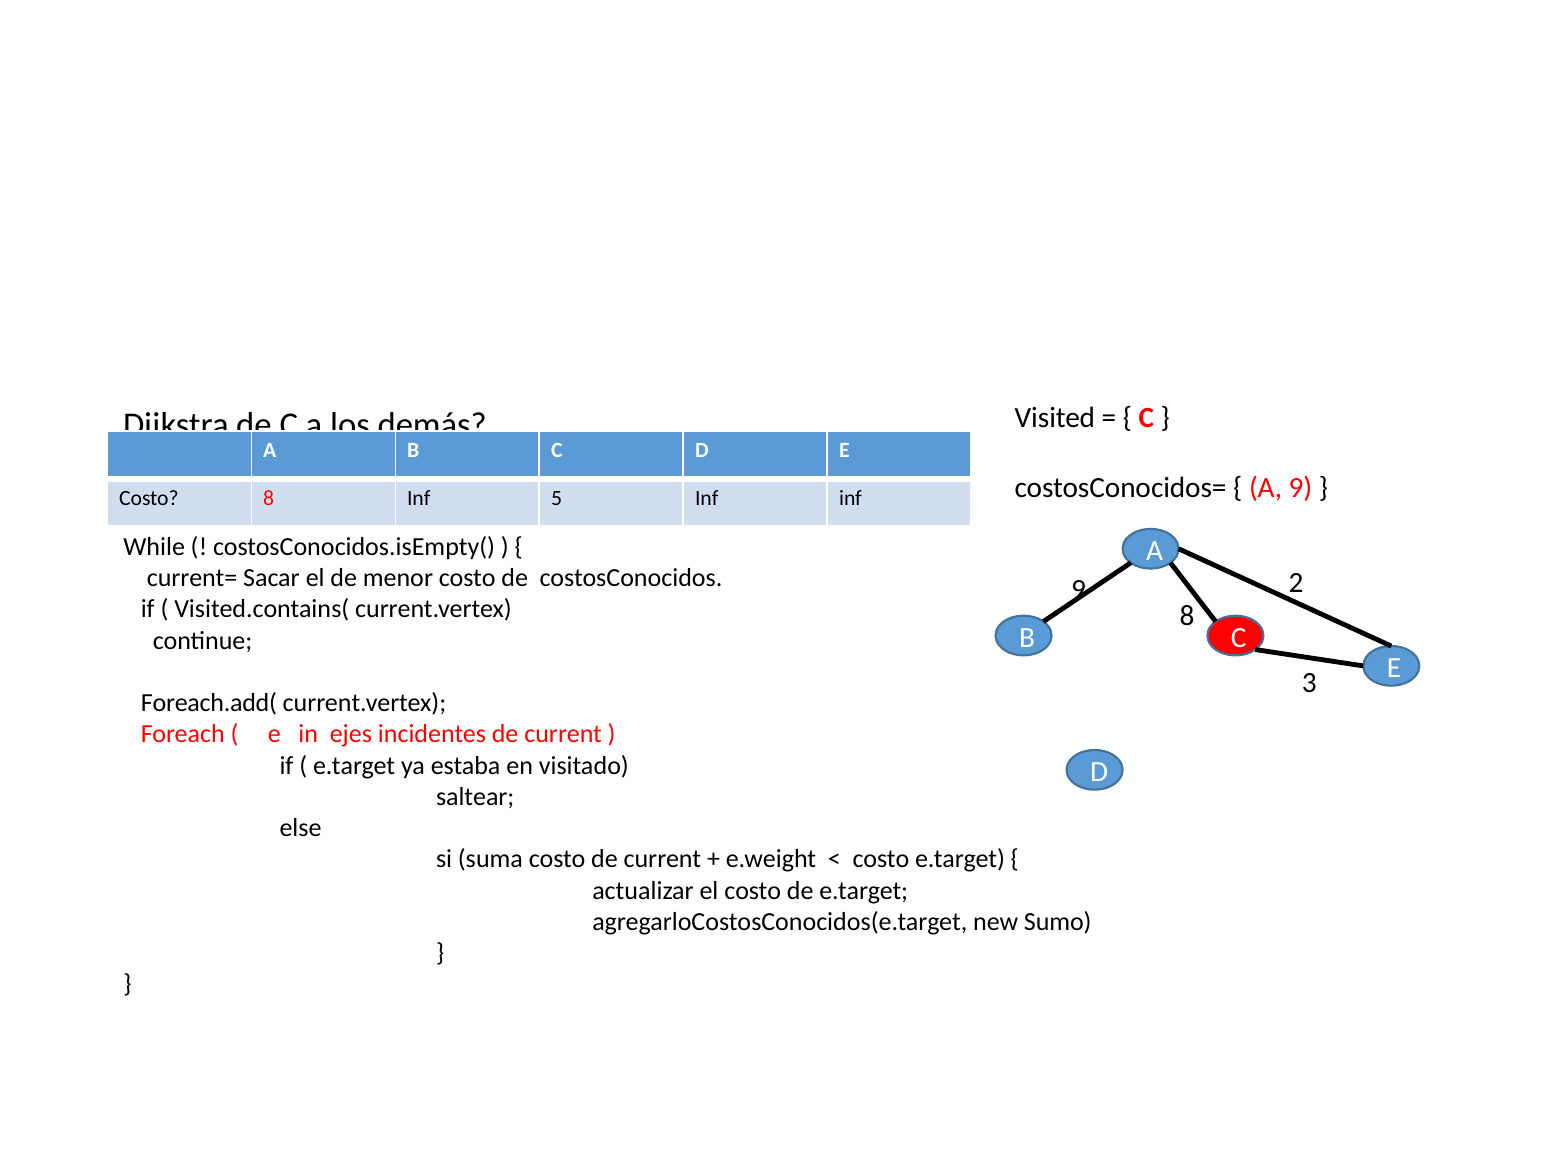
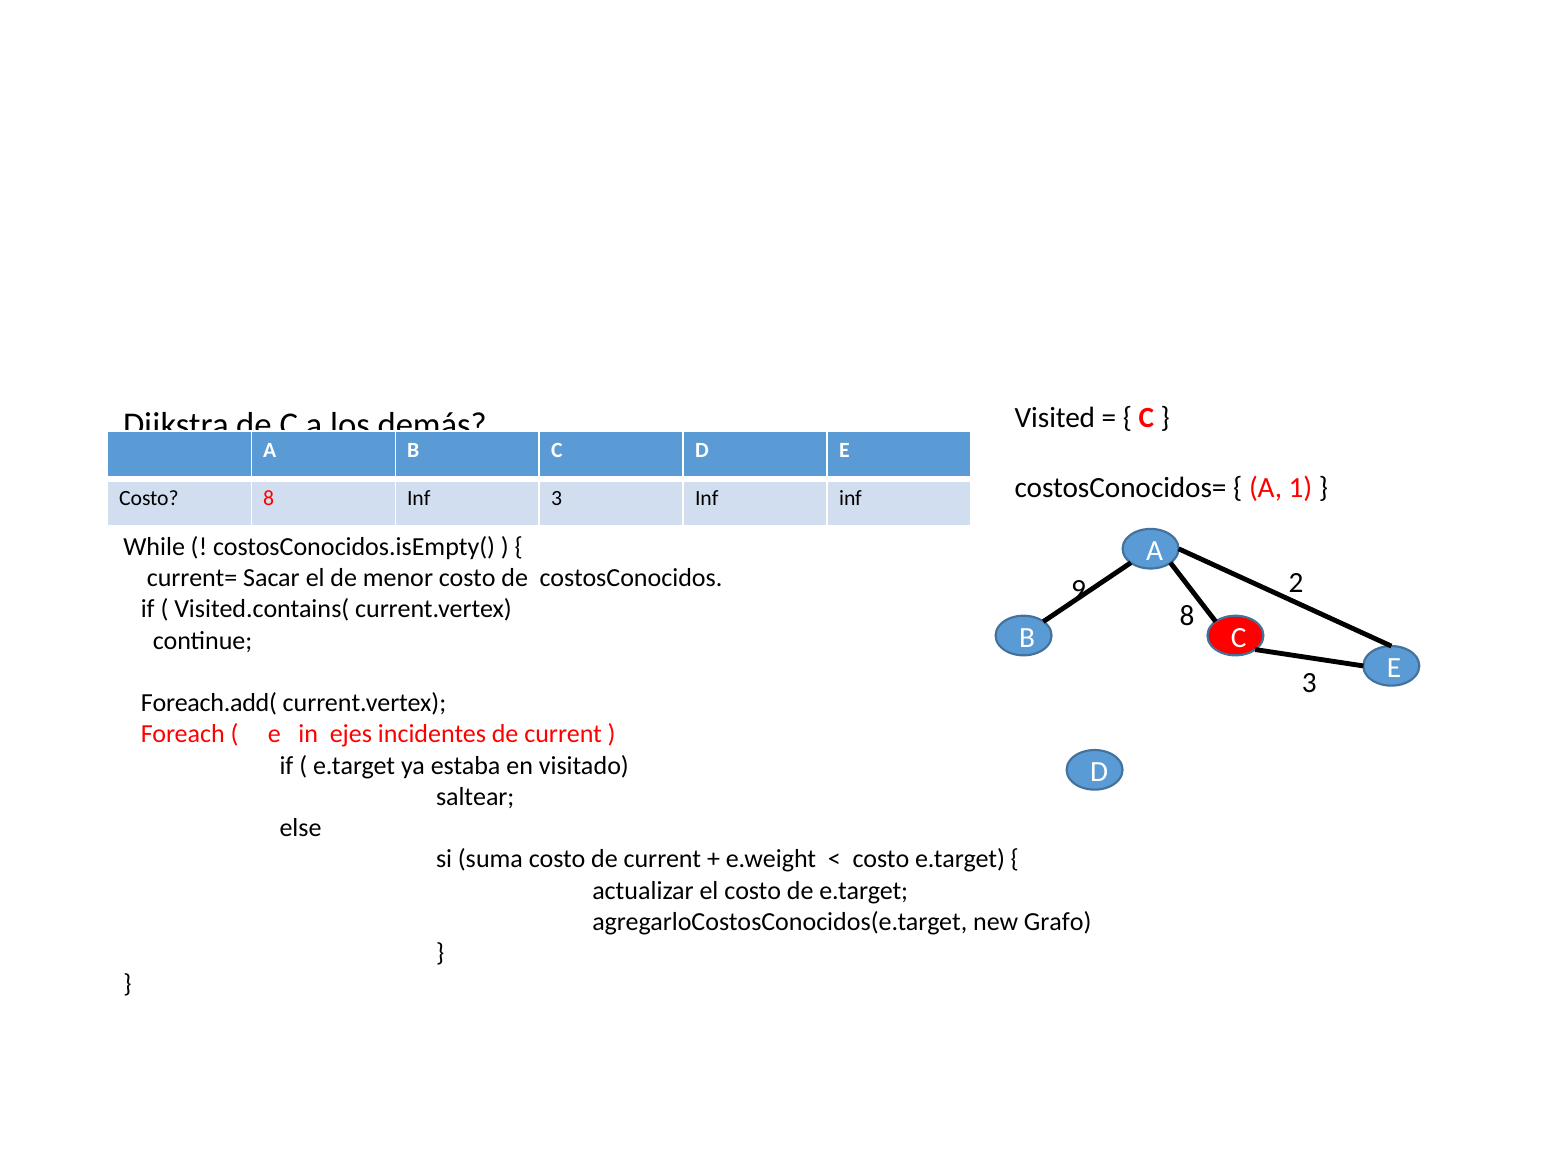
A 9: 9 -> 1 (1300, 488)
Inf 5: 5 -> 3 (557, 498)
Sumo: Sumo -> Grafo (1058, 922)
